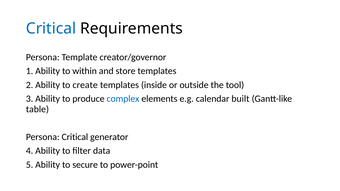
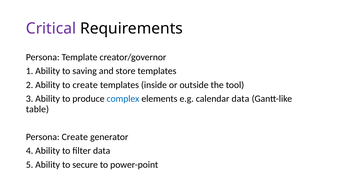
Critical colour: blue -> purple (51, 29)
within: within -> saving (85, 71)
calendar built: built -> data (240, 99)
Persona Critical: Critical -> Create (75, 137)
